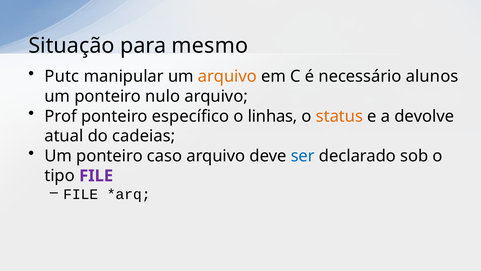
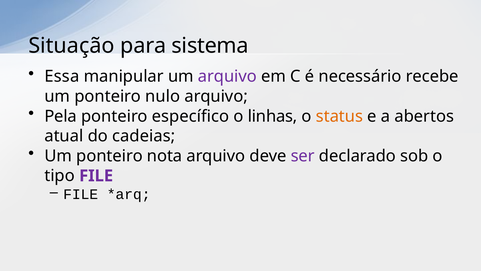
mesmo: mesmo -> sistema (210, 46)
Putc: Putc -> Essa (62, 76)
arquivo colour: orange -> purple (227, 76)
alunos: alunos -> recebe (432, 76)
Prof: Prof -> Pela (61, 116)
devolve: devolve -> abertos (424, 116)
caso: caso -> nota (165, 156)
ser colour: blue -> purple (303, 156)
